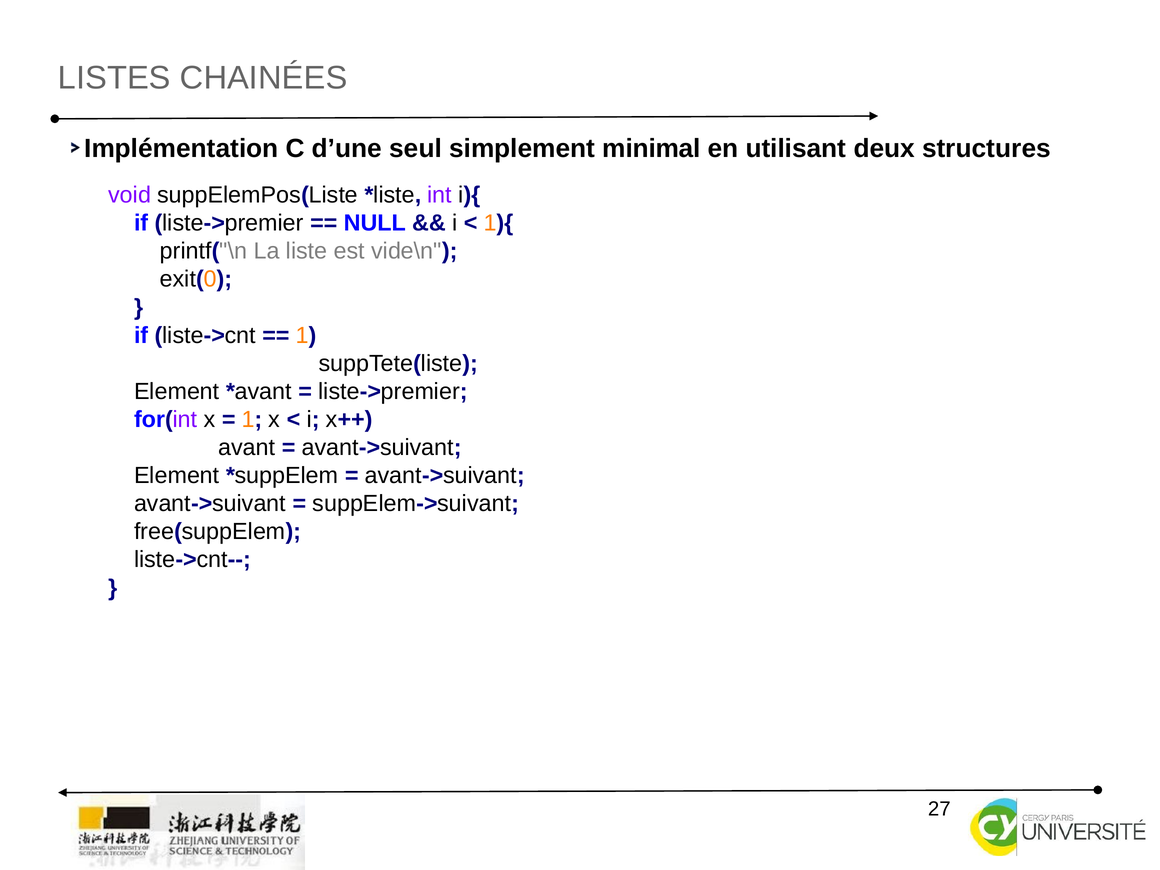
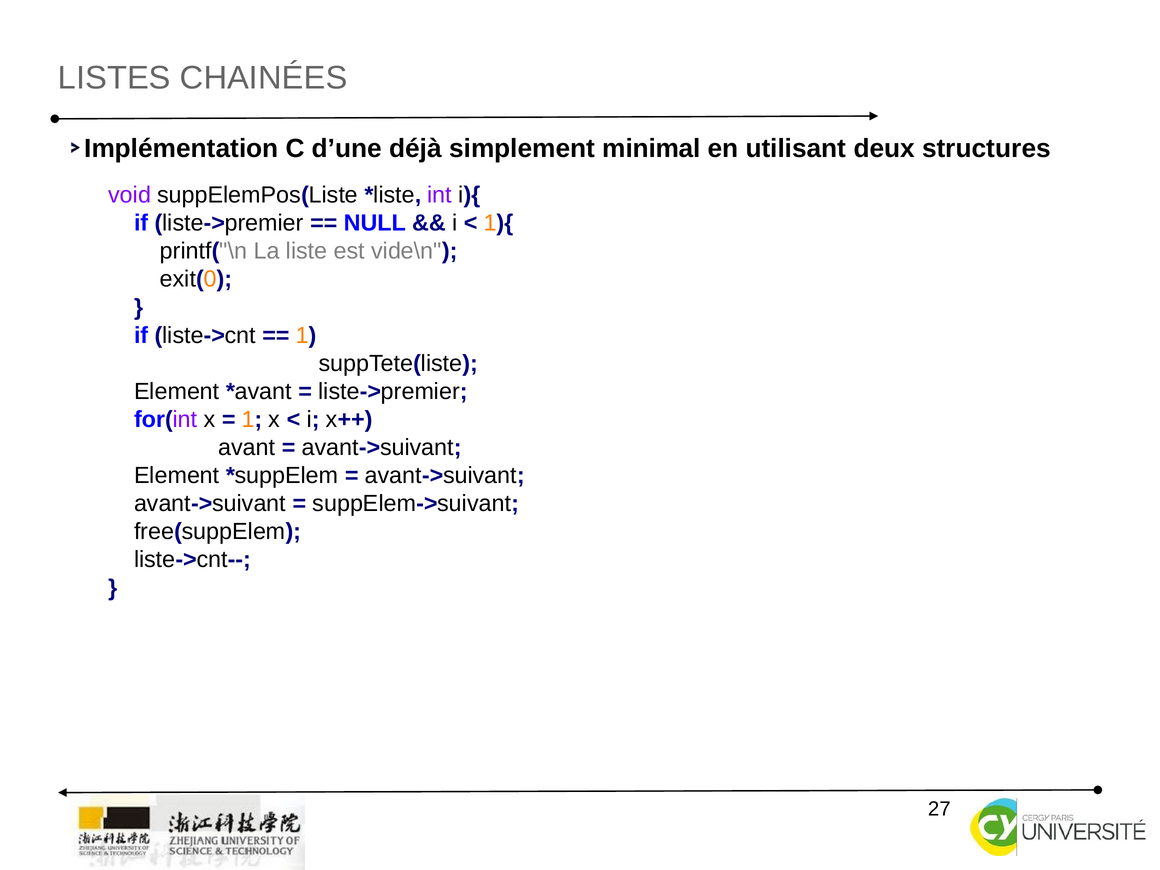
seul: seul -> déjà (416, 149)
